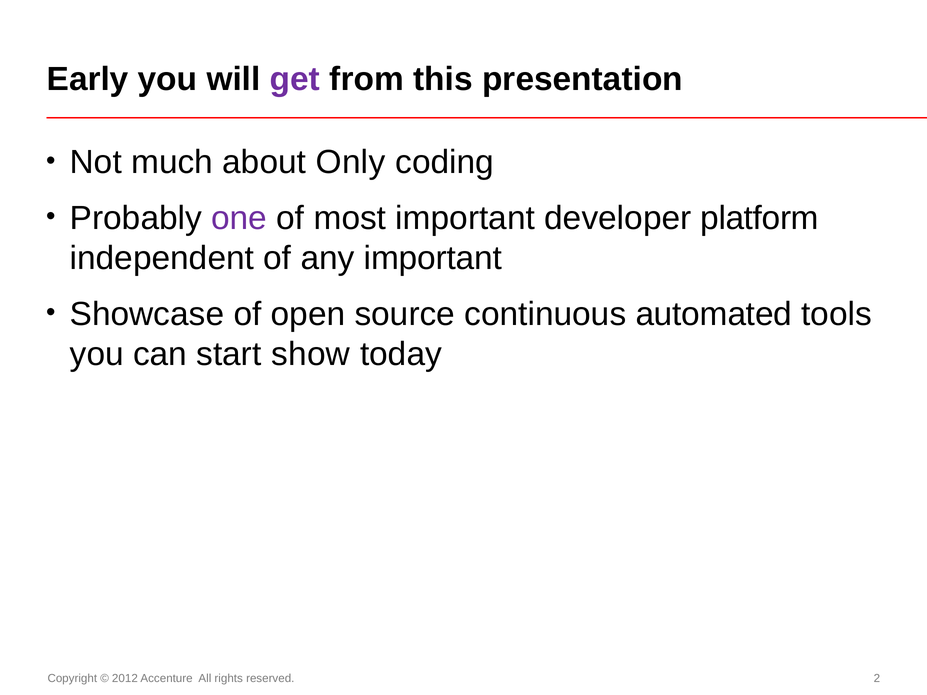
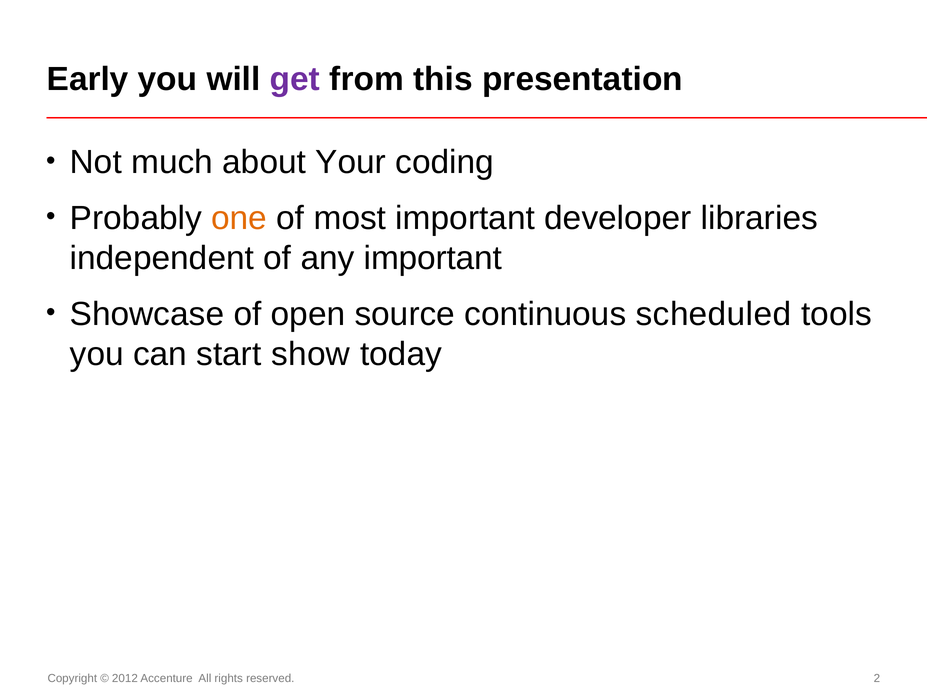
Only: Only -> Your (351, 162)
one colour: purple -> orange (239, 218)
platform: platform -> libraries (759, 218)
automated: automated -> scheduled (714, 314)
